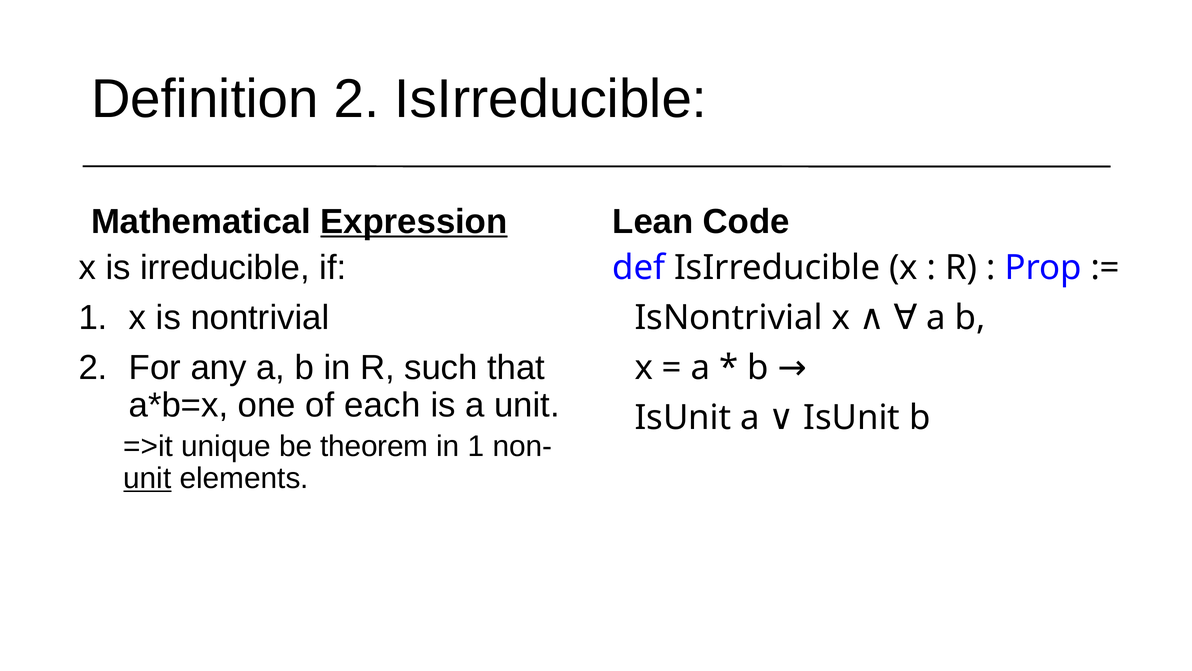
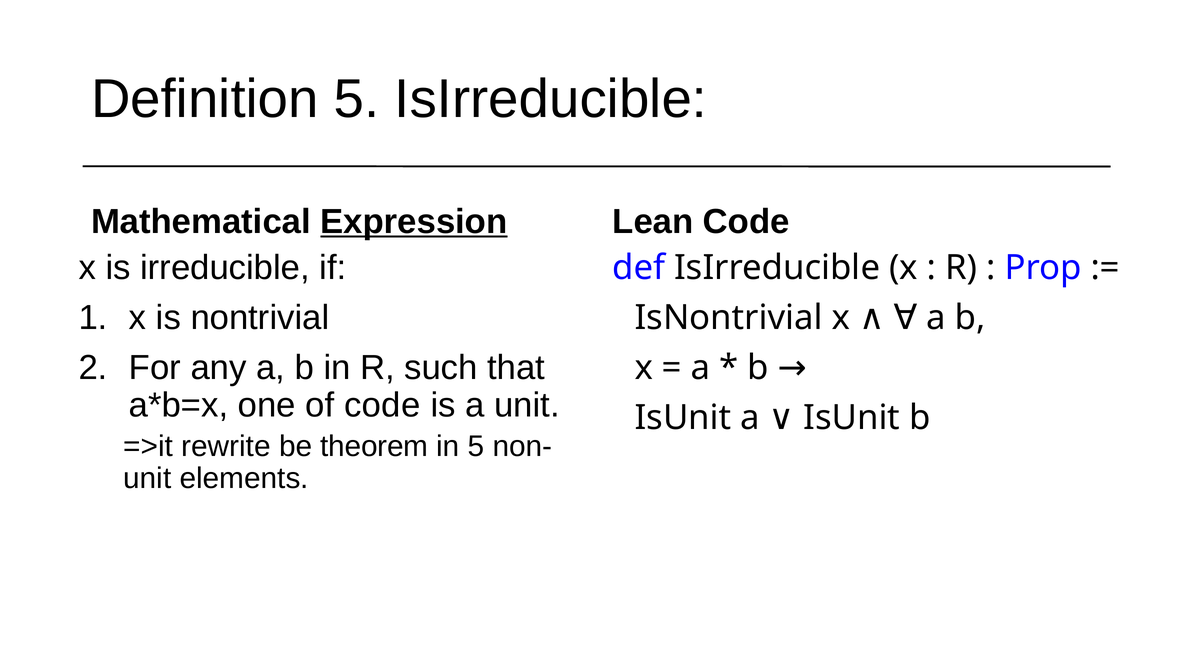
Definition 2: 2 -> 5 (357, 99)
of each: each -> code (382, 405)
unique: unique -> rewrite (226, 446)
in 1: 1 -> 5 (476, 446)
unit underline: present -> none (147, 478)
